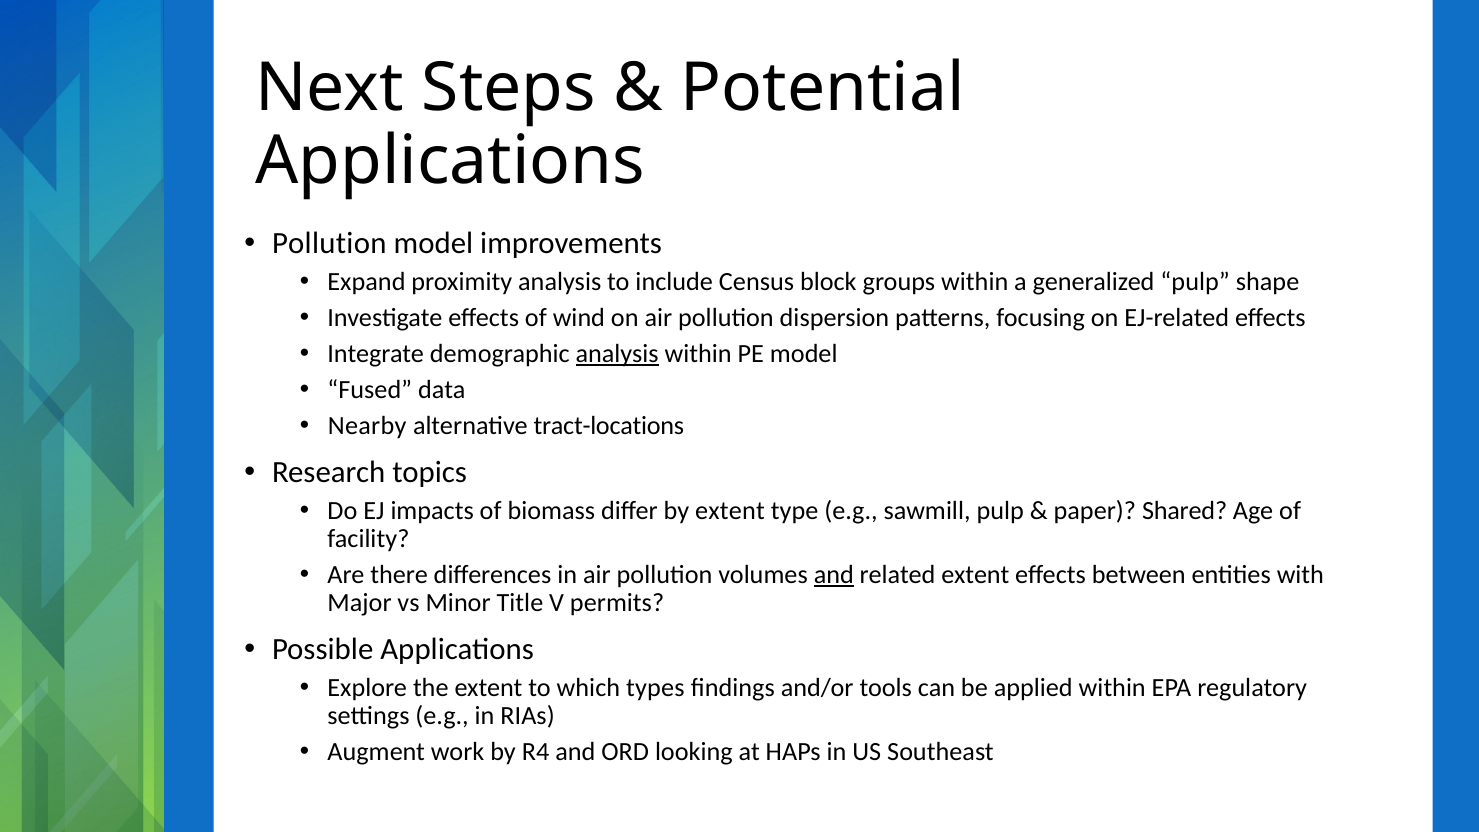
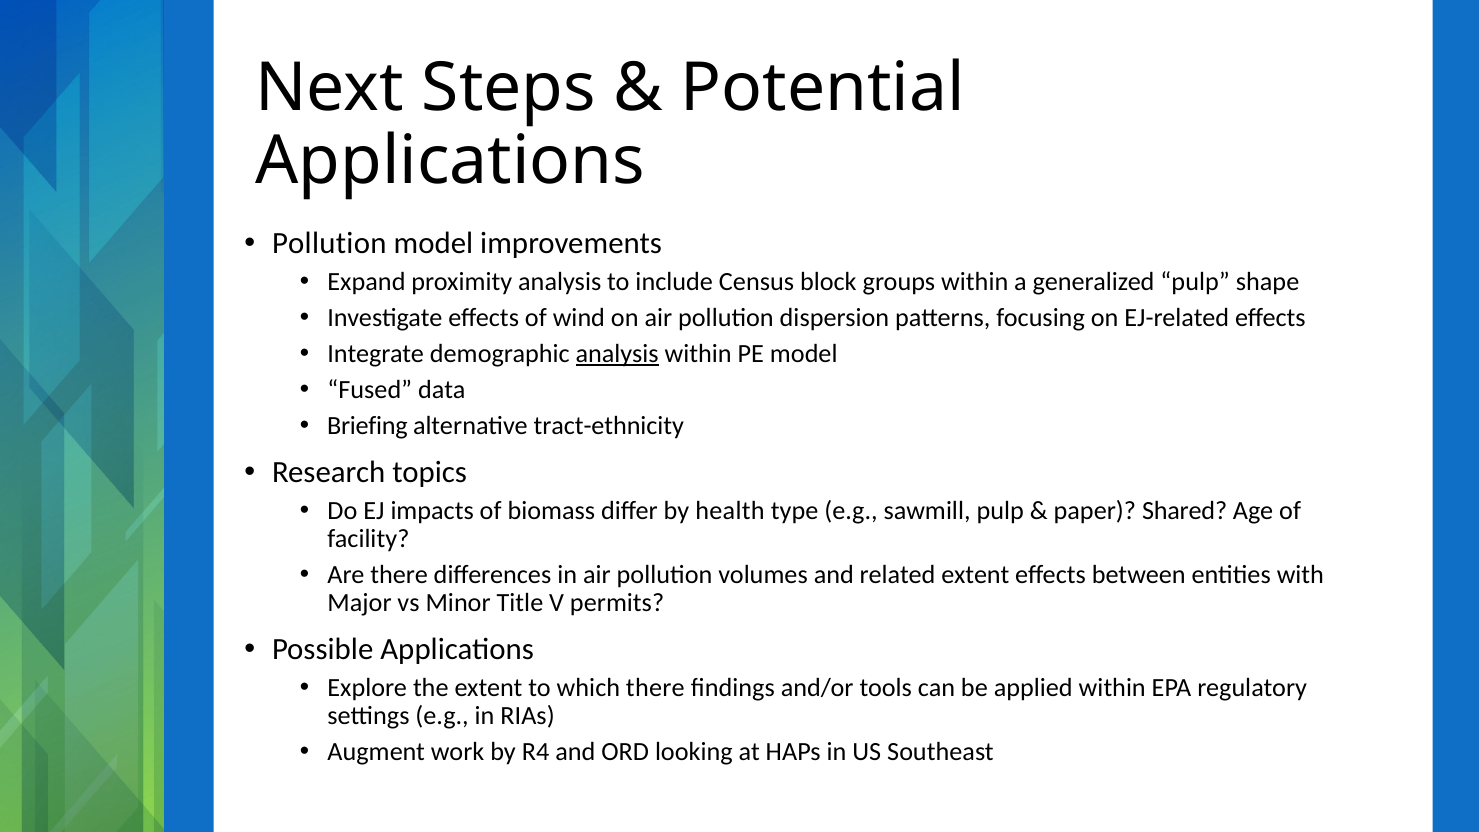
Nearby: Nearby -> Briefing (367, 426)
tract-locations: tract-locations -> tract-ethnicity (609, 426)
by extent: extent -> health (730, 511)
and underline: present -> none (834, 575)
which types: types -> there (655, 688)
